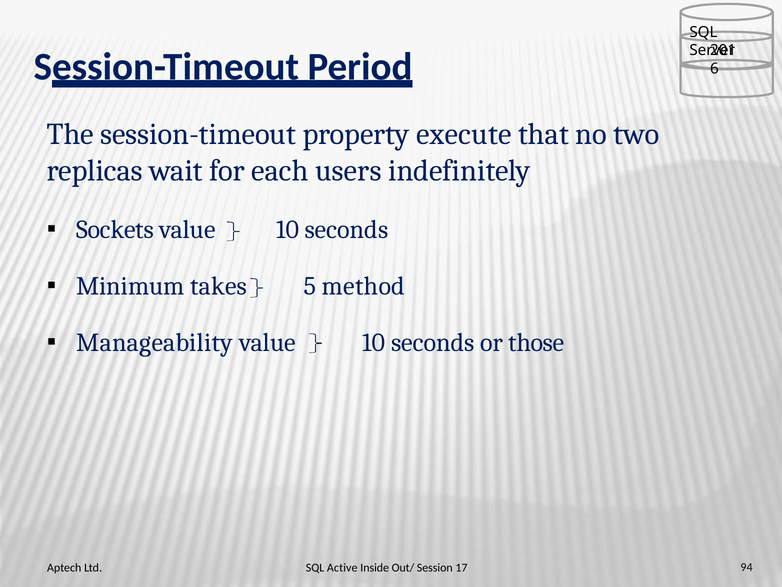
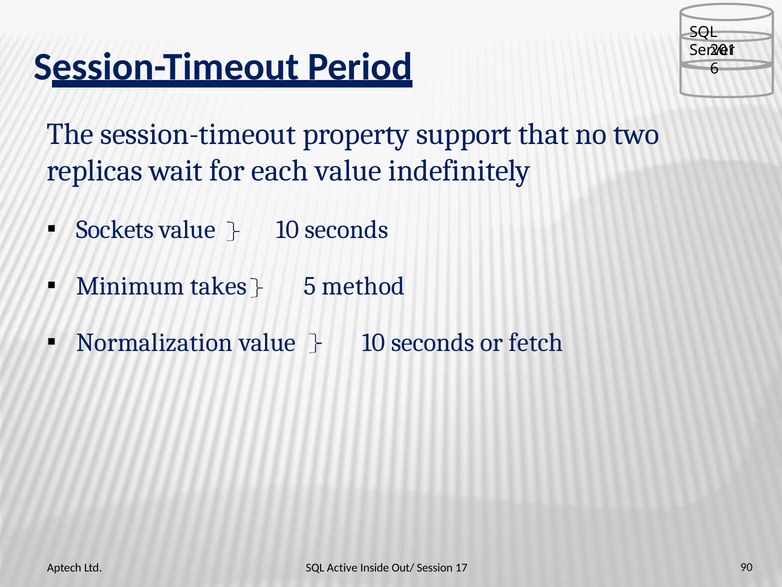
execute: execute -> support (464, 134)
each users: users -> value (348, 171)
Manageability: Manageability -> Normalization (155, 342)
those: those -> fetch (536, 342)
94: 94 -> 90 (747, 567)
